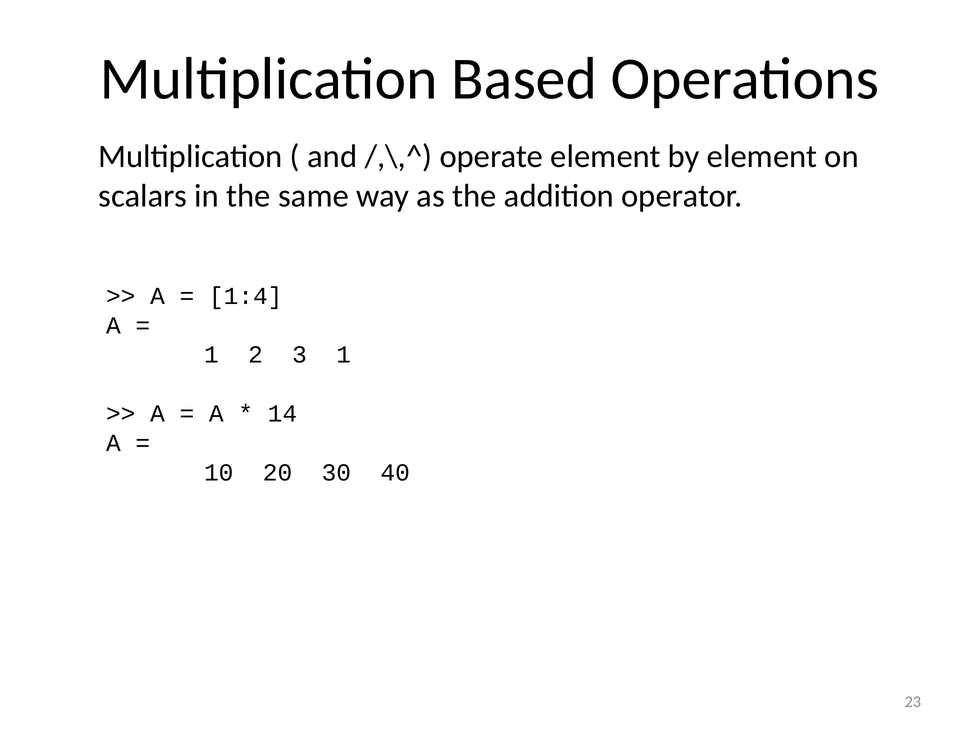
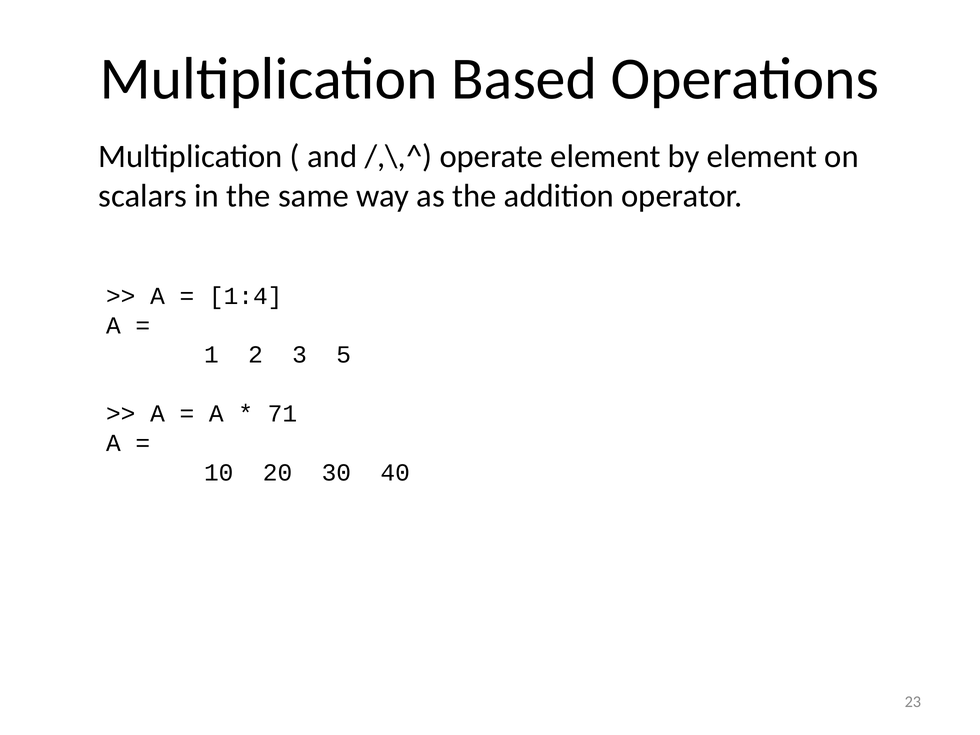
3 1: 1 -> 5 (344, 355)
14: 14 -> 71 (282, 414)
